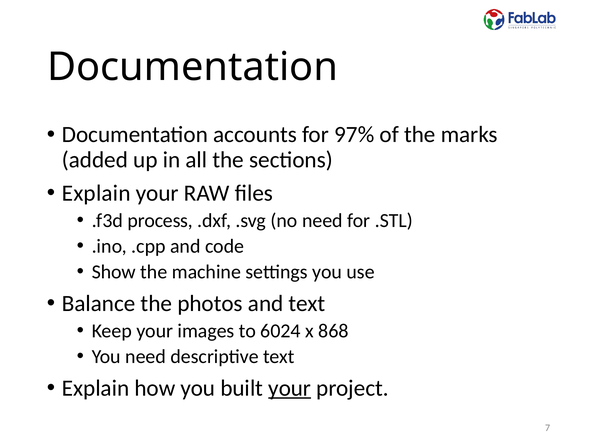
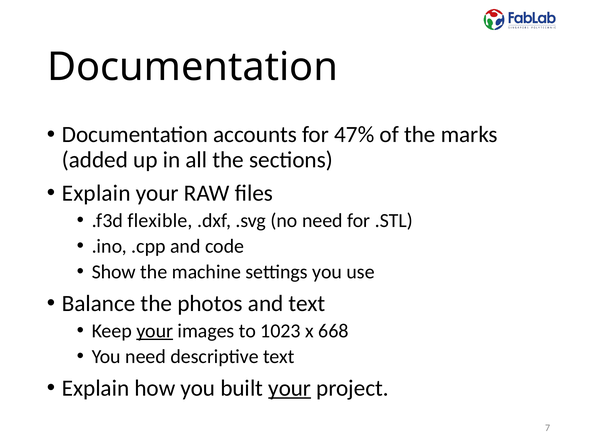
97%: 97% -> 47% (354, 135)
process: process -> flexible (160, 220)
your underline: none -> present (155, 331)
6024: 6024 -> 1023 (280, 331)
868: 868 -> 668 (333, 331)
